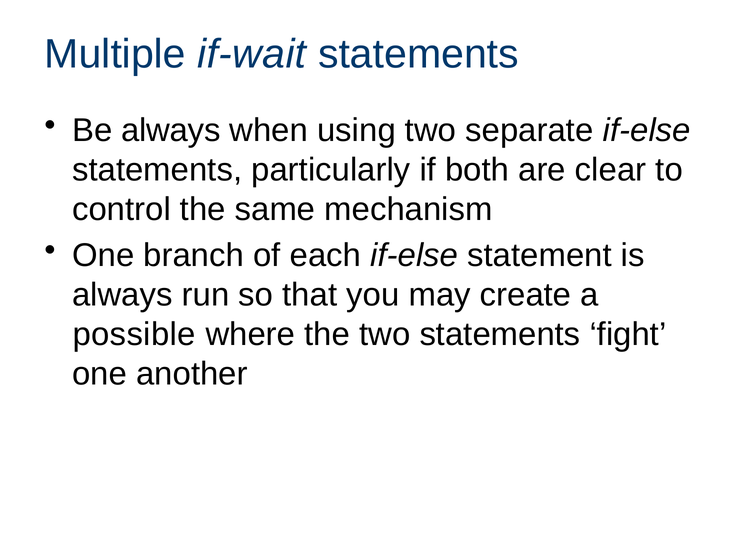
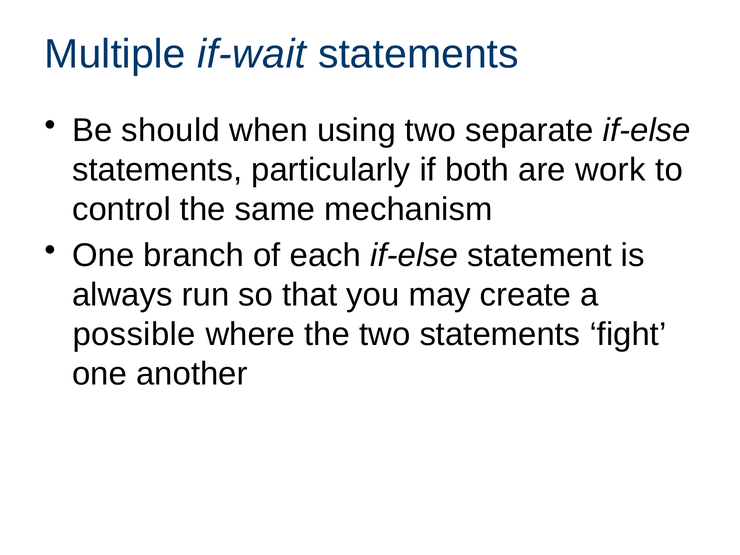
Be always: always -> should (171, 131)
clear: clear -> work (610, 170)
